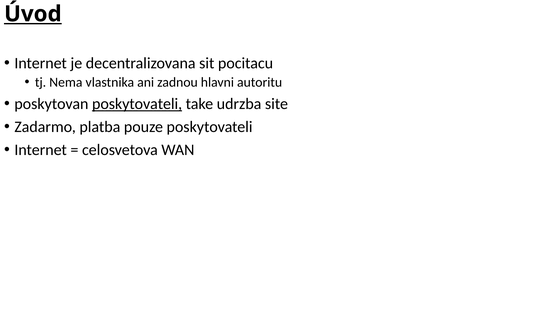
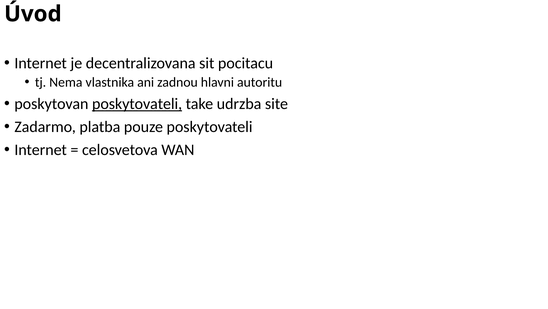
Úvod underline: present -> none (33, 14)
